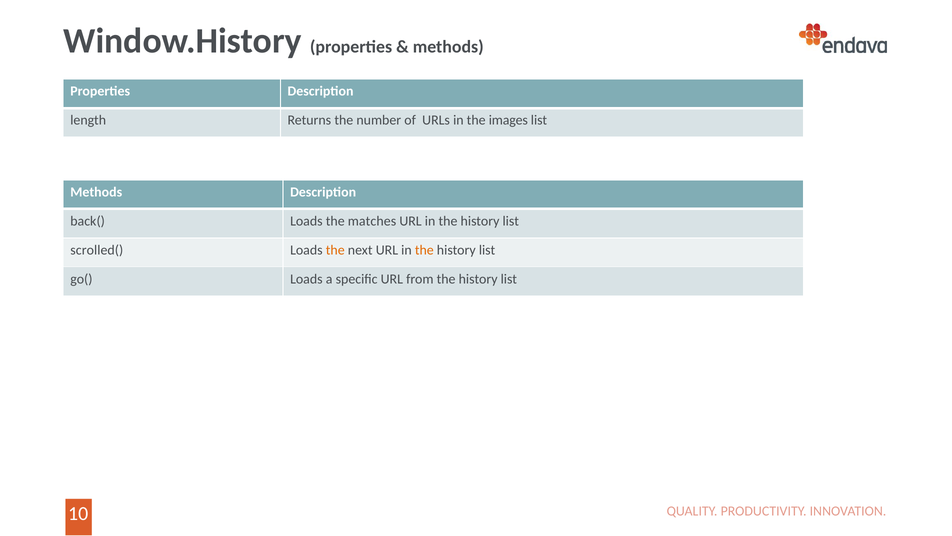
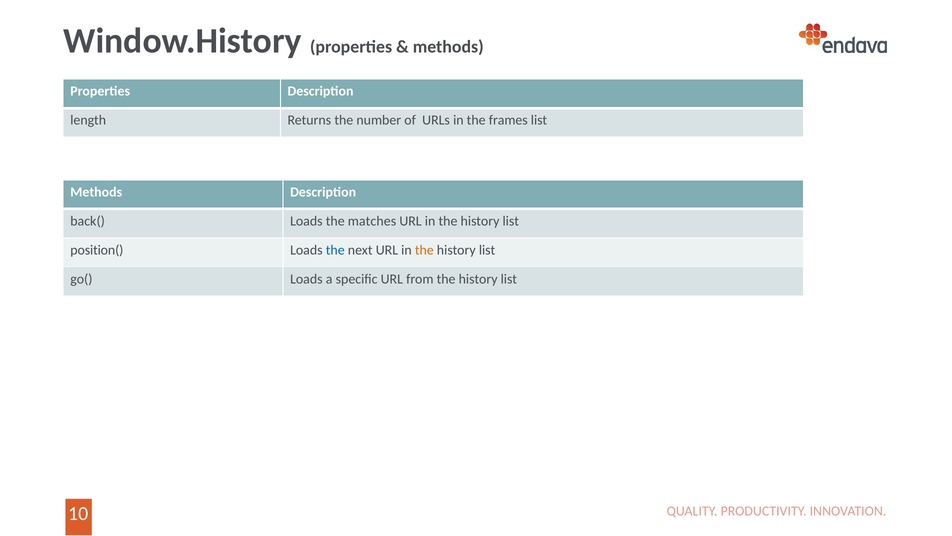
images: images -> frames (508, 120)
scrolled(: scrolled( -> position( (97, 250)
the colour: orange -> blue (335, 250)
